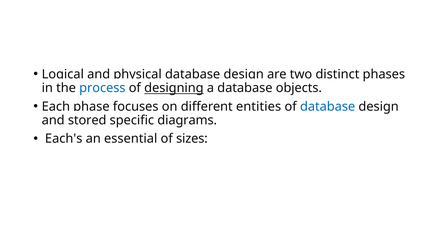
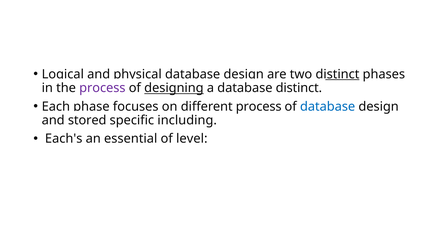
distinct underline: none -> present (337, 74)
process colour: blue -> purple (102, 88)
database objects: objects -> distinct (299, 88)
entities: entities -> process (259, 106)
diagrams: diagrams -> including (187, 120)
sizes: sizes -> level (192, 139)
